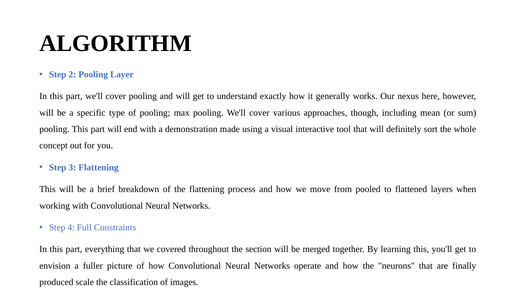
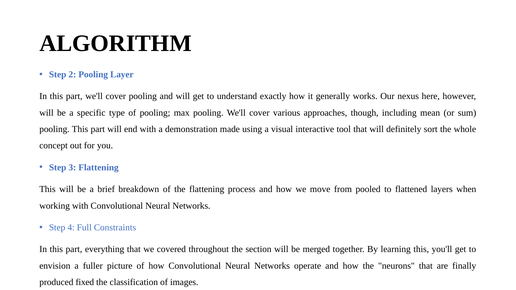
scale: scale -> fixed (85, 282)
